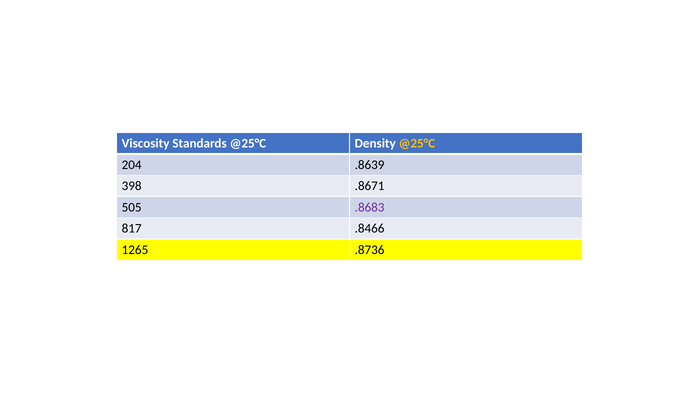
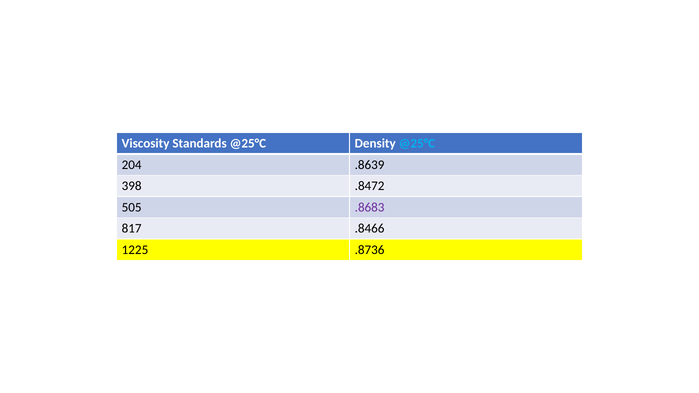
@25°C colour: yellow -> light blue (417, 144)
.8671: .8671 -> .8472 (370, 186)
1265: 1265 -> 1225 (135, 250)
